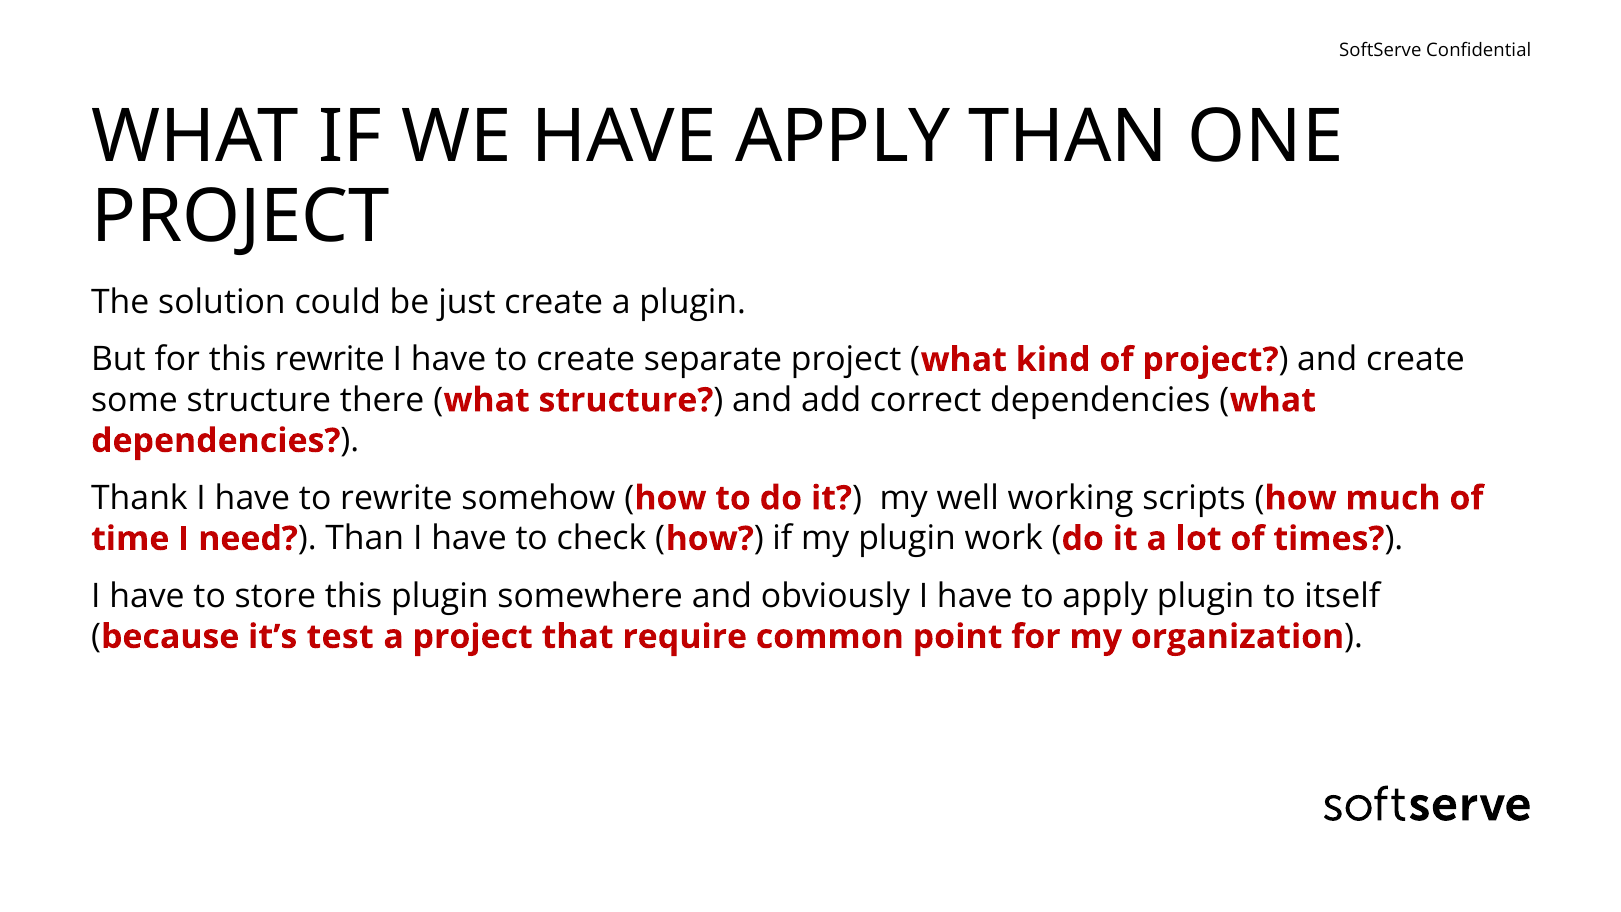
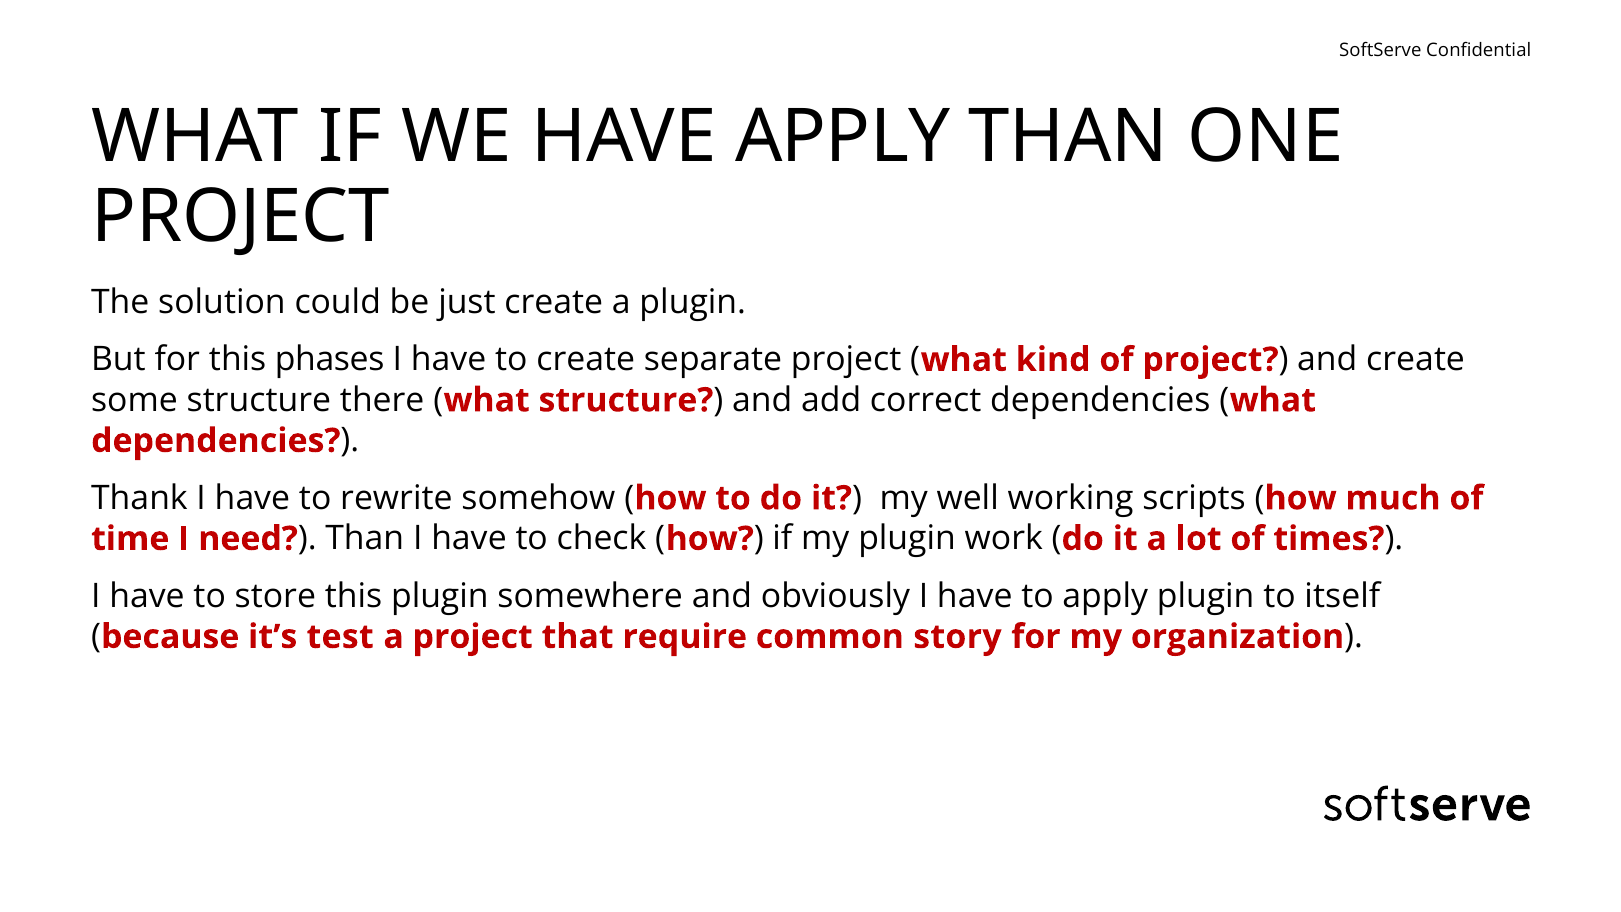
this rewrite: rewrite -> phases (330, 360)
point: point -> story (957, 637)
